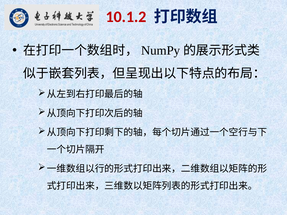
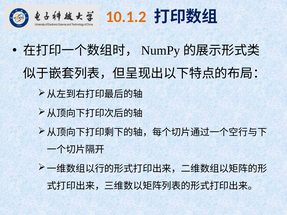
10.1.2 colour: red -> orange (126, 17)
